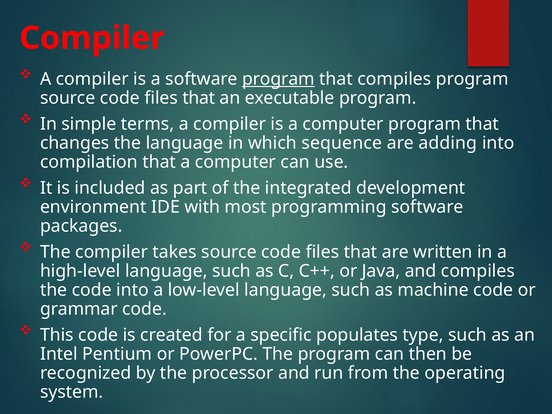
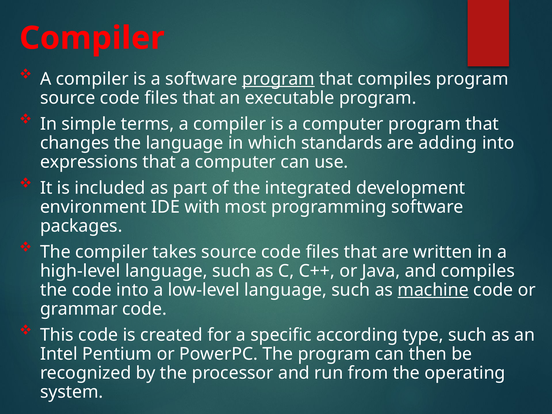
sequence: sequence -> standards (342, 143)
compilation: compilation -> expressions (89, 162)
machine underline: none -> present (433, 290)
populates: populates -> according (357, 335)
